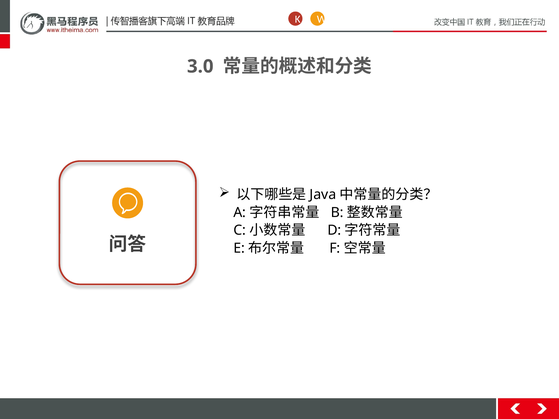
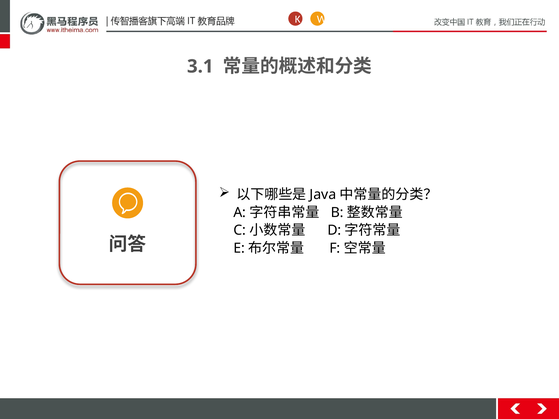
3.0: 3.0 -> 3.1 (200, 66)
